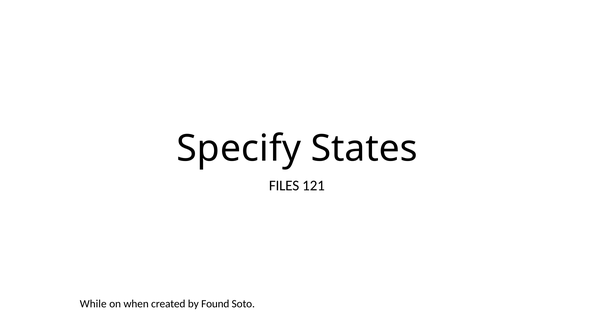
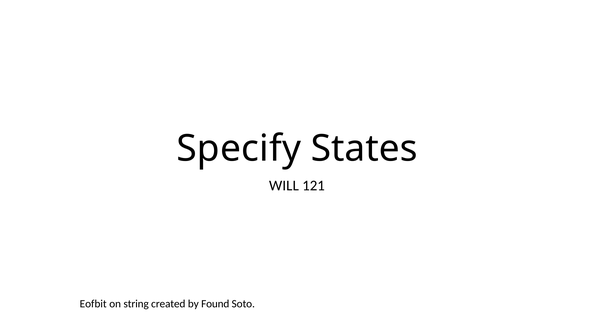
FILES: FILES -> WILL (284, 186)
While: While -> Eofbit (93, 304)
when: when -> string (136, 304)
